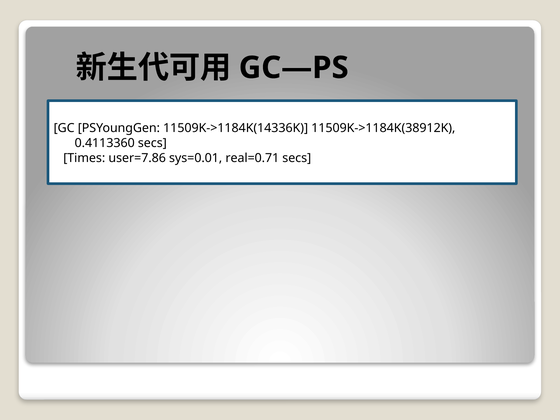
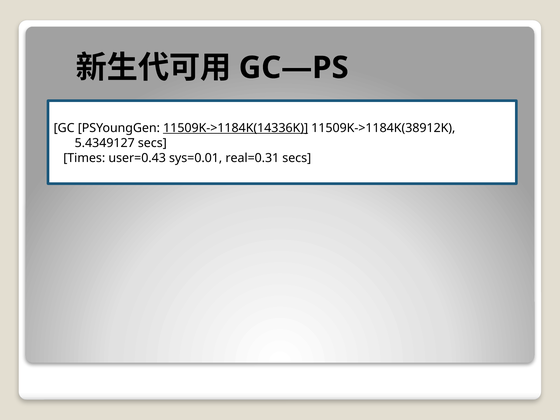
11509K->1184K(14336K underline: none -> present (236, 128)
0.4113360: 0.4113360 -> 5.4349127 (105, 143)
user=7.86: user=7.86 -> user=0.43 (137, 158)
real=0.71: real=0.71 -> real=0.31 (252, 158)
